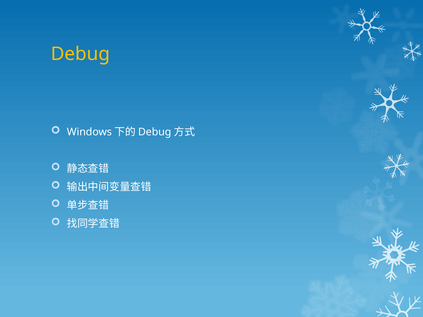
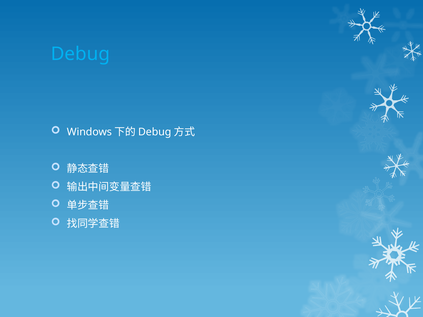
Debug colour: yellow -> light blue (80, 54)
